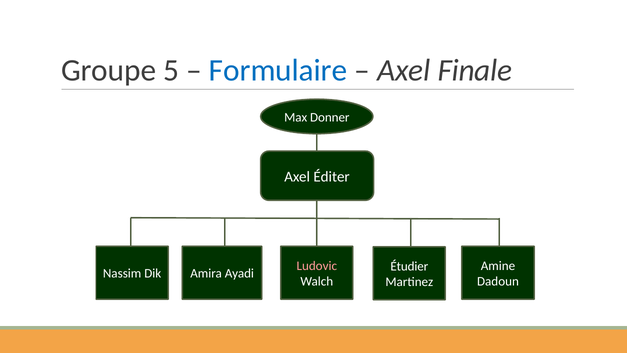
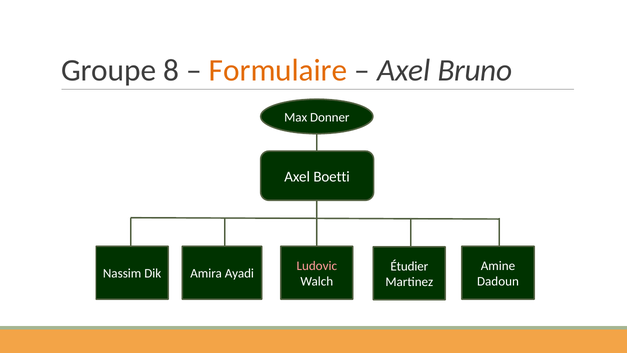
5: 5 -> 8 (171, 70)
Formulaire colour: blue -> orange (278, 70)
Finale: Finale -> Bruno (475, 70)
Éditer: Éditer -> Boetti (332, 177)
